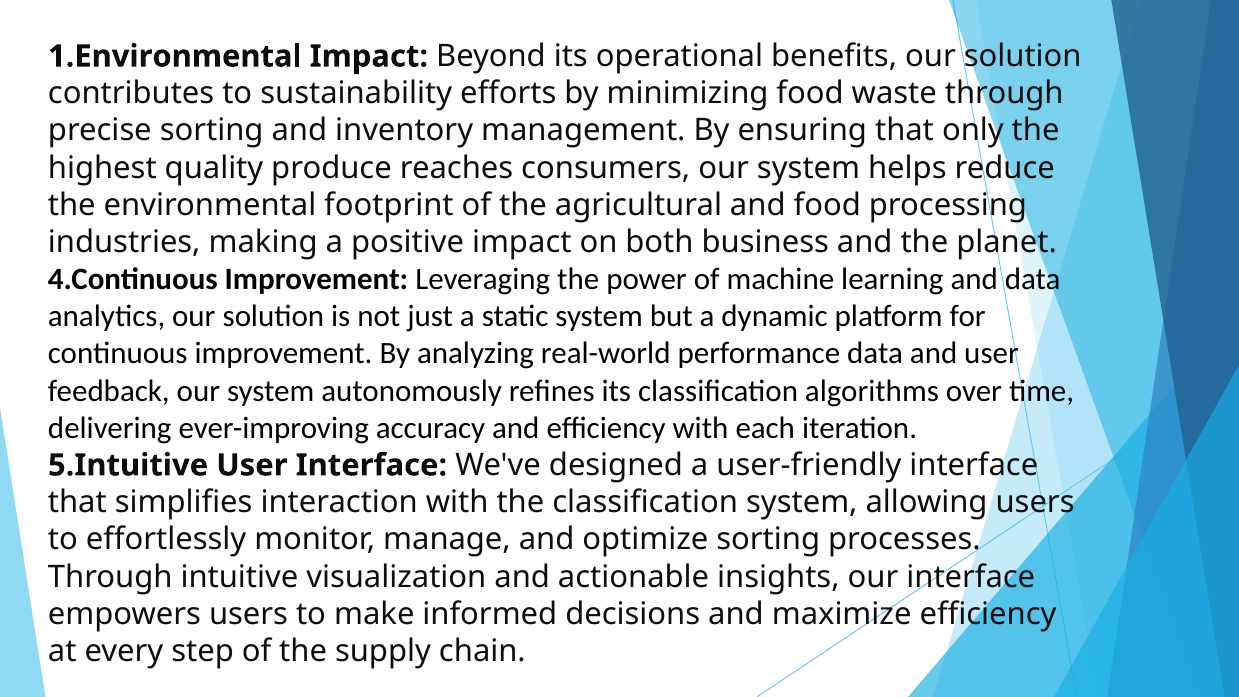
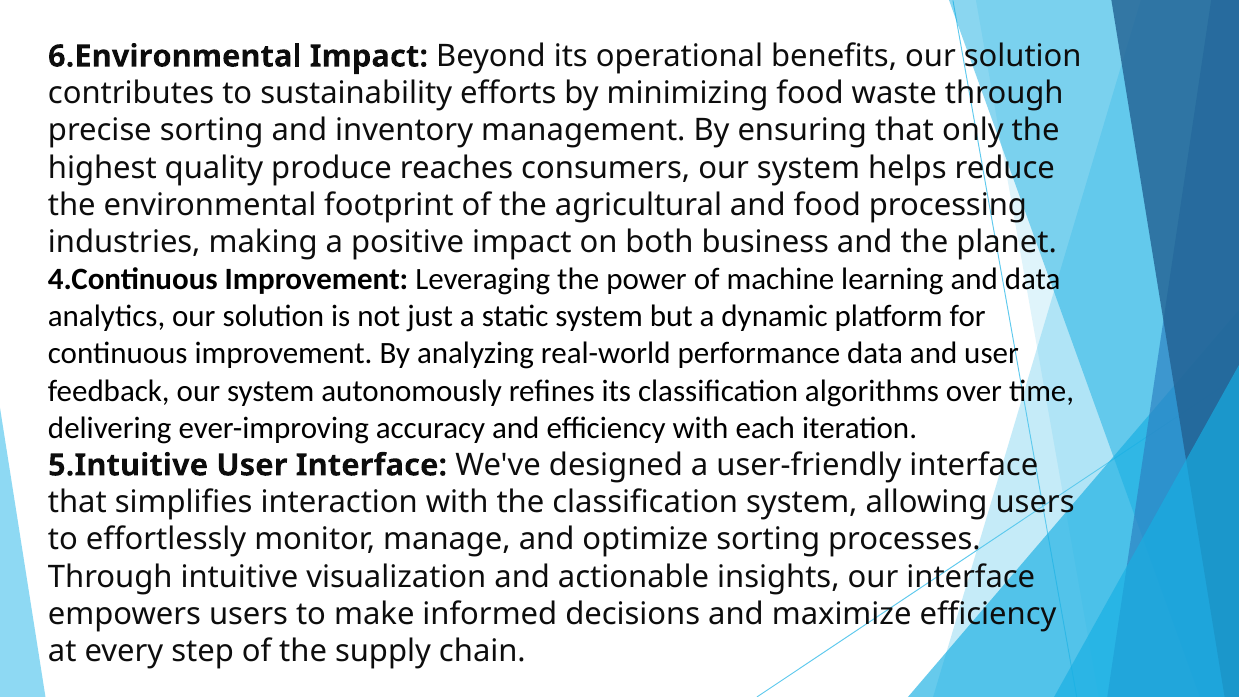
1.Environmental: 1.Environmental -> 6.Environmental (175, 56)
